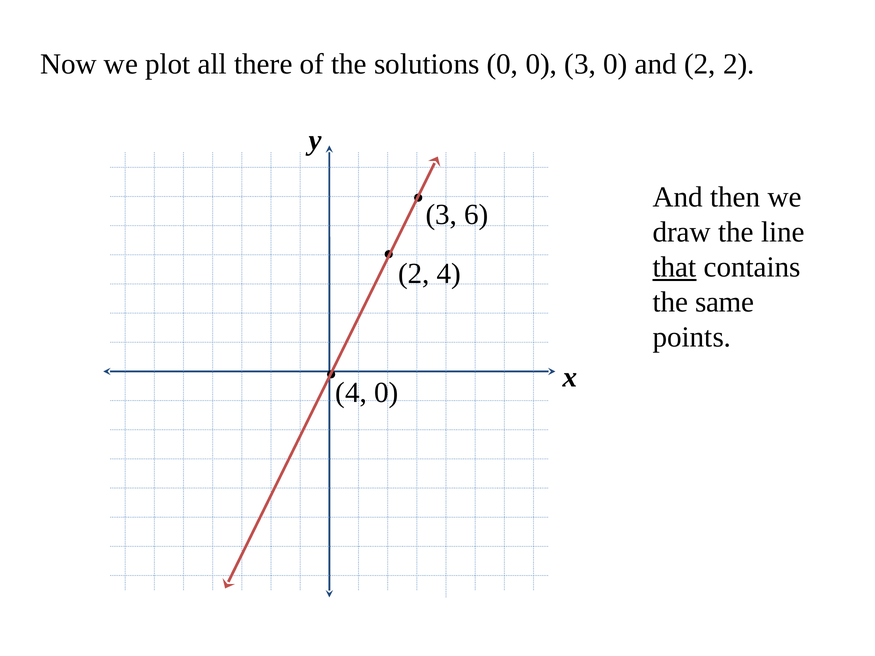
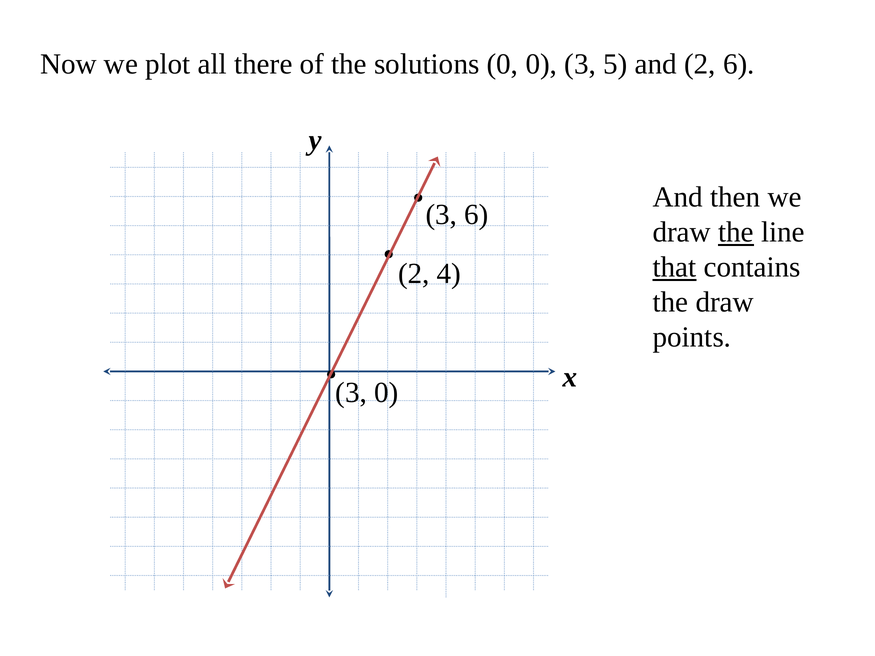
3 0: 0 -> 5 (615, 64)
2 2: 2 -> 6 (739, 64)
the underline: none -> present (736, 232)
the same: same -> draw (725, 302)
4: 4 -> 3 (351, 393)
